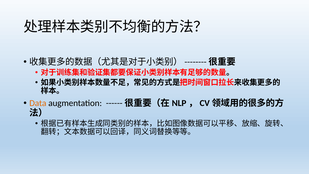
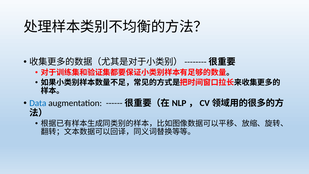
Data colour: orange -> blue (38, 103)
